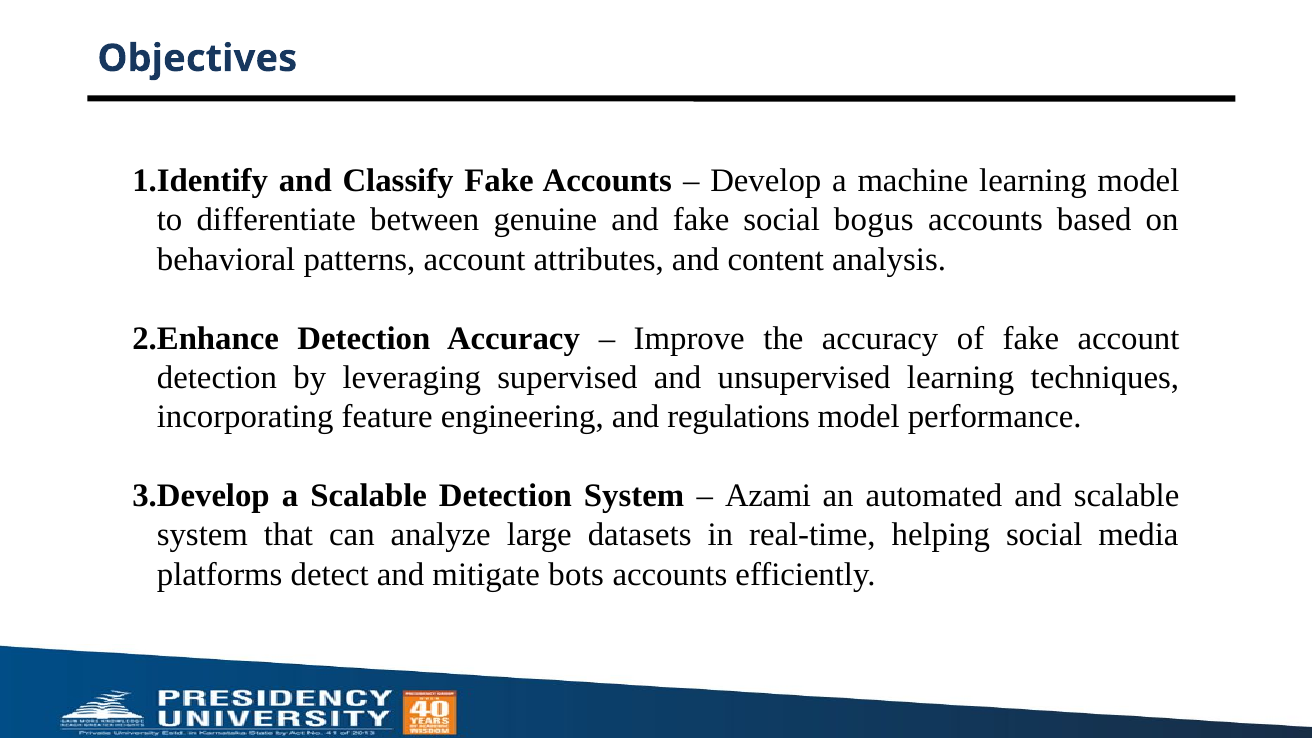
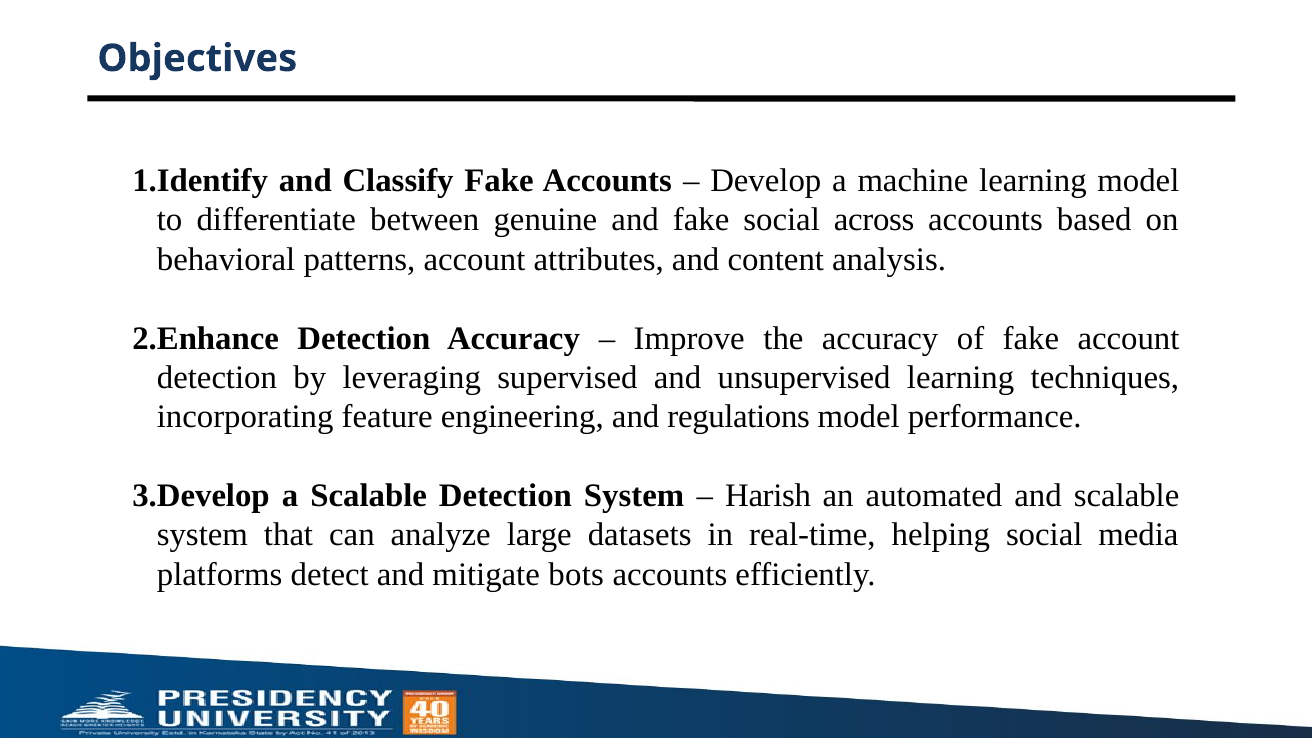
bogus: bogus -> across (874, 220)
Azami: Azami -> Harish (768, 496)
